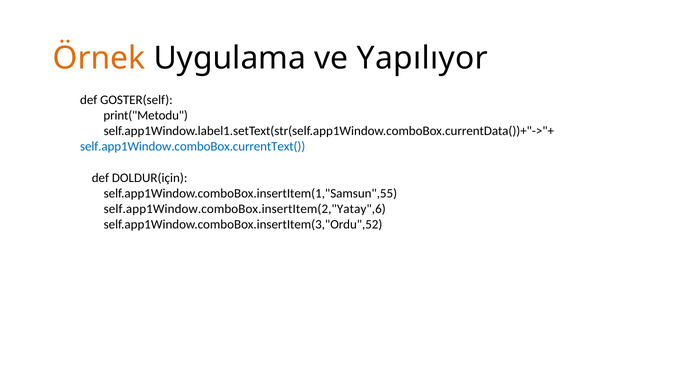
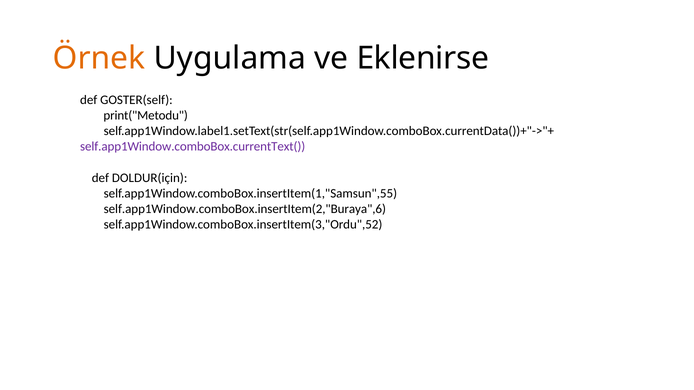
Yapılıyor: Yapılıyor -> Eklenirse (423, 58)
self.app1Window.comboBox.currentText( colour: blue -> purple (193, 147)
self.app1Window.comboBox.insertItem(2,"Yatay",6: self.app1Window.comboBox.insertItem(2,"Yatay",6 -> self.app1Window.comboBox.insertItem(2,"Buraya",6 (245, 209)
